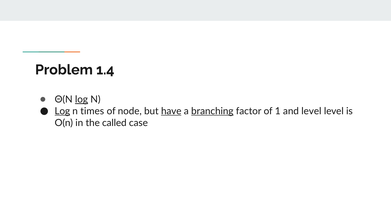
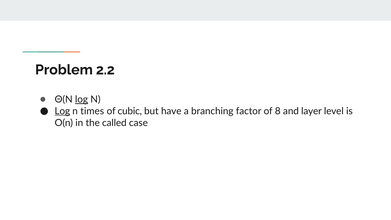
1.4: 1.4 -> 2.2 (105, 70)
node: node -> cubic (130, 111)
have underline: present -> none (171, 111)
branching underline: present -> none (212, 111)
1: 1 -> 8 (278, 111)
and level: level -> layer (311, 111)
